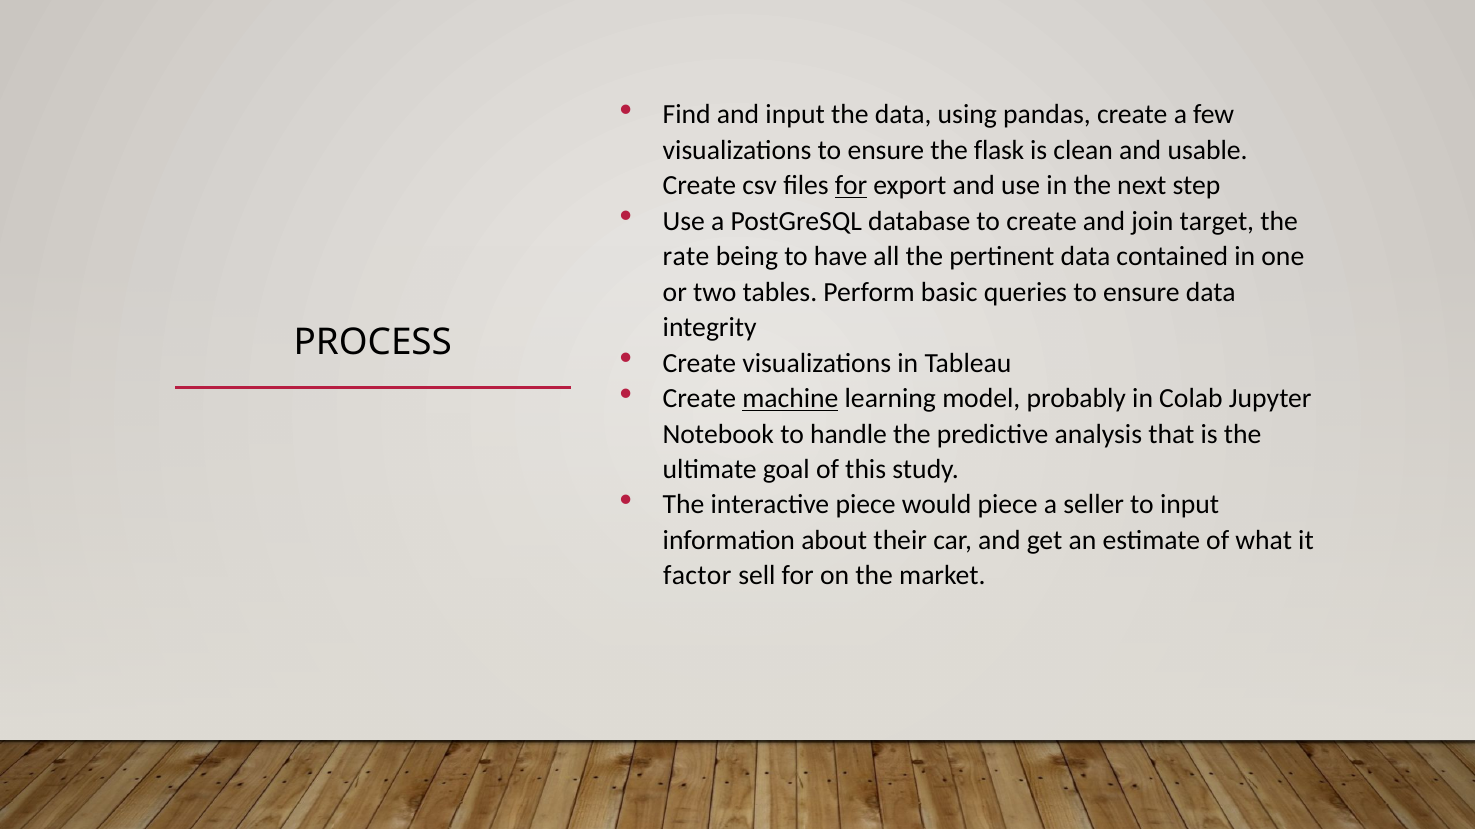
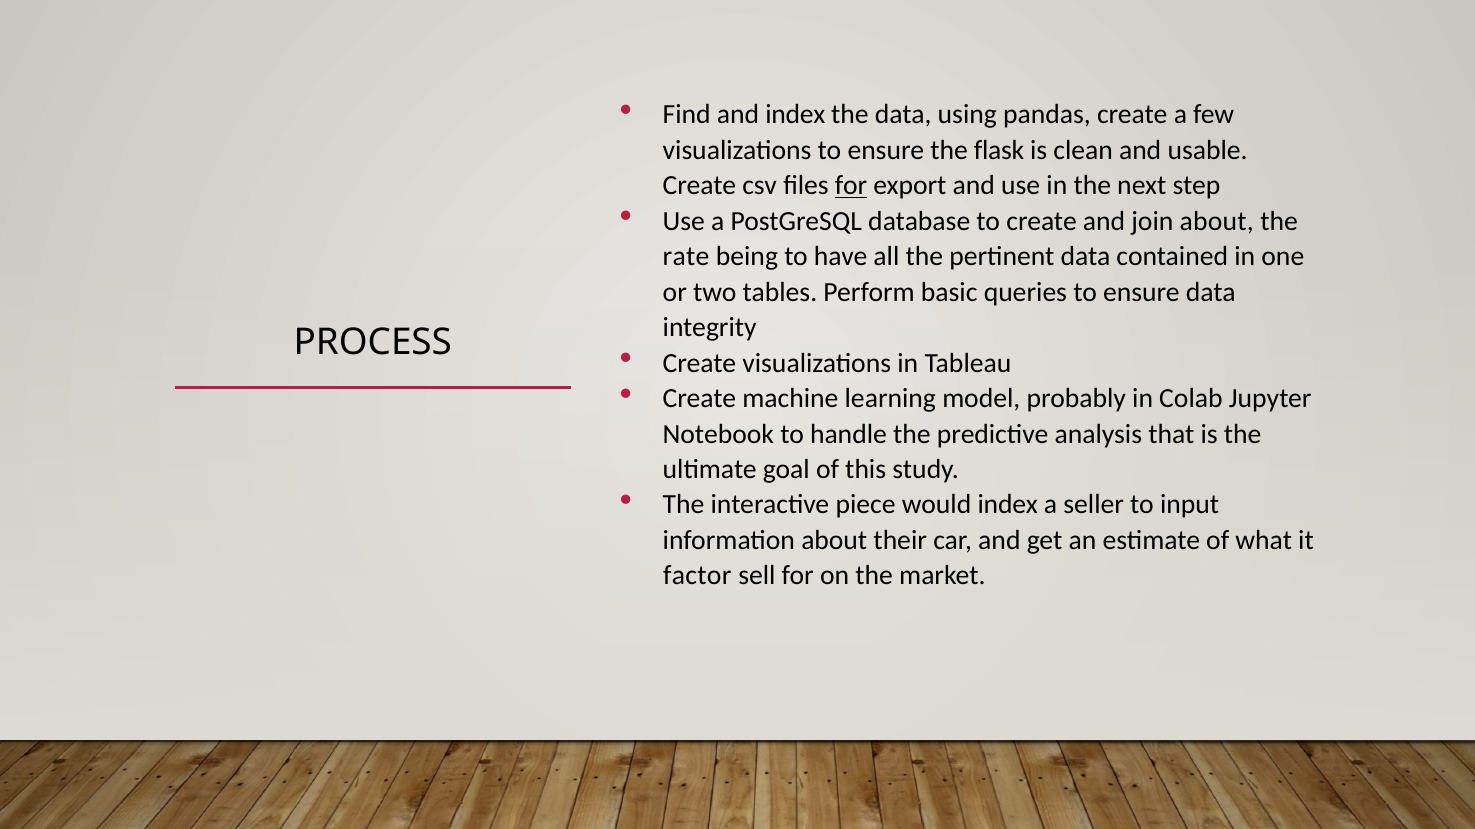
and input: input -> index (795, 115)
join target: target -> about (1217, 221)
machine underline: present -> none (790, 399)
would piece: piece -> index (1008, 505)
